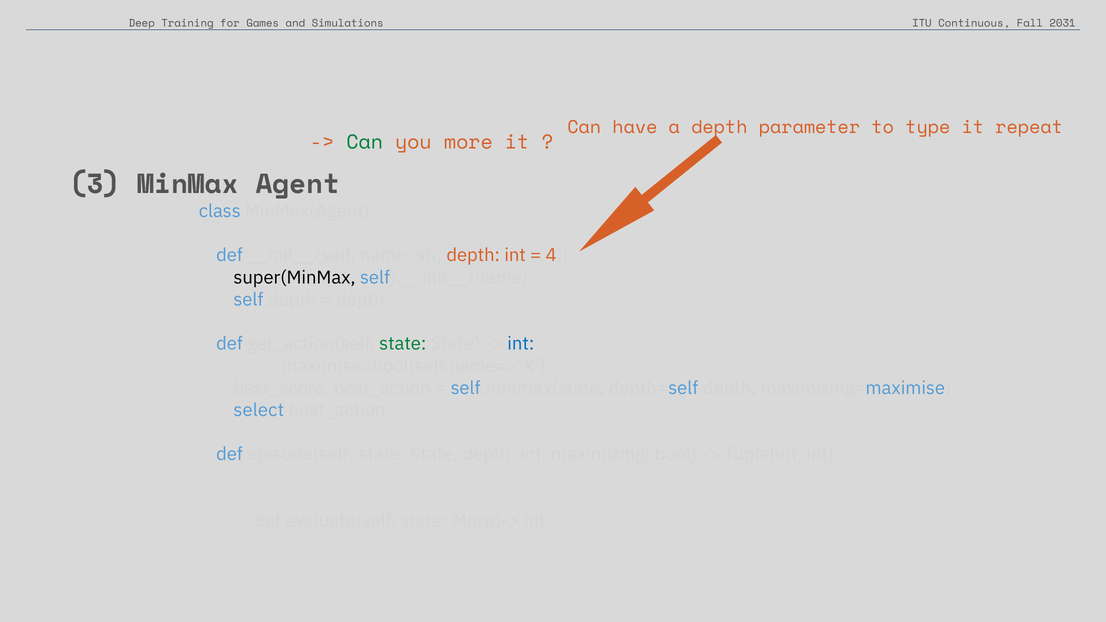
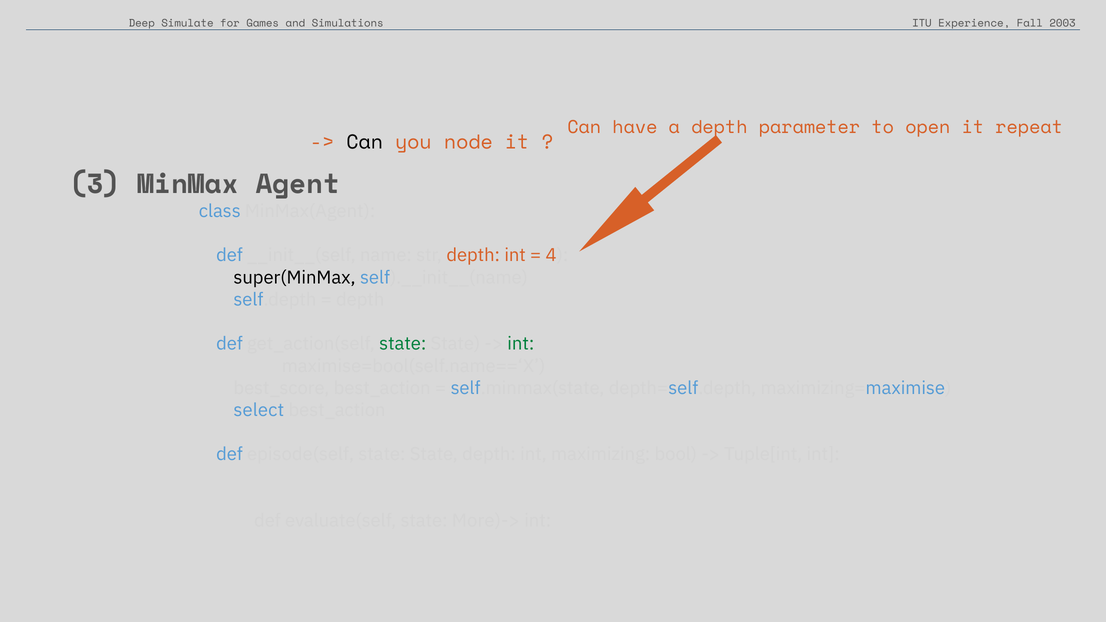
Training: Training -> Simulate (187, 23)
Continuous: Continuous -> Experience (974, 23)
2031: 2031 -> 2003 (1063, 23)
type: type -> open (928, 127)
Can colour: green -> black (365, 142)
more: more -> node (468, 142)
int colour: blue -> green (521, 344)
